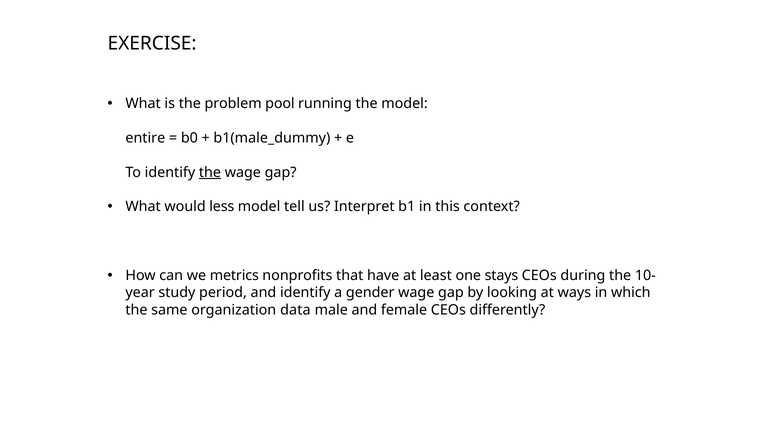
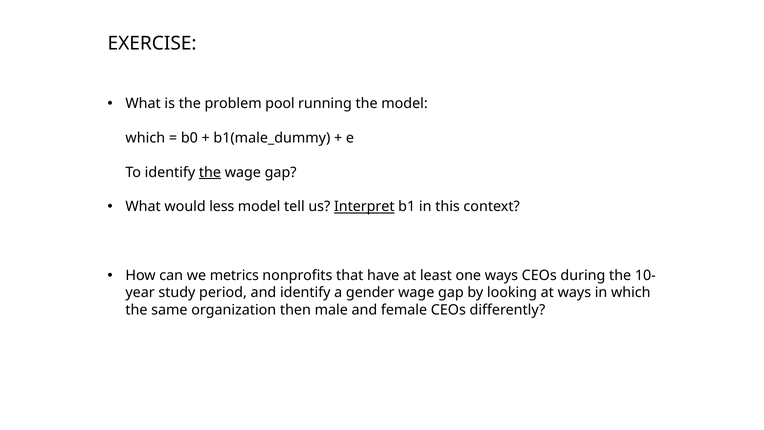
entire: entire -> which (145, 138)
Interpret underline: none -> present (364, 207)
one stays: stays -> ways (501, 275)
data: data -> then (295, 310)
